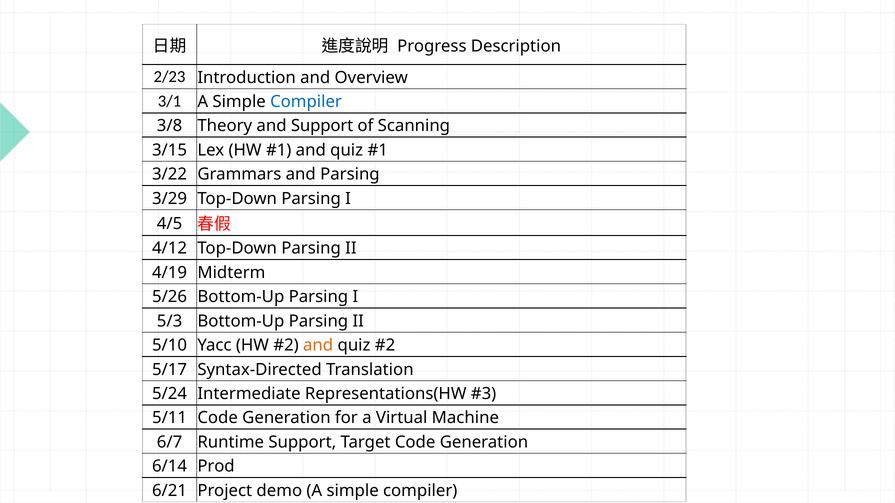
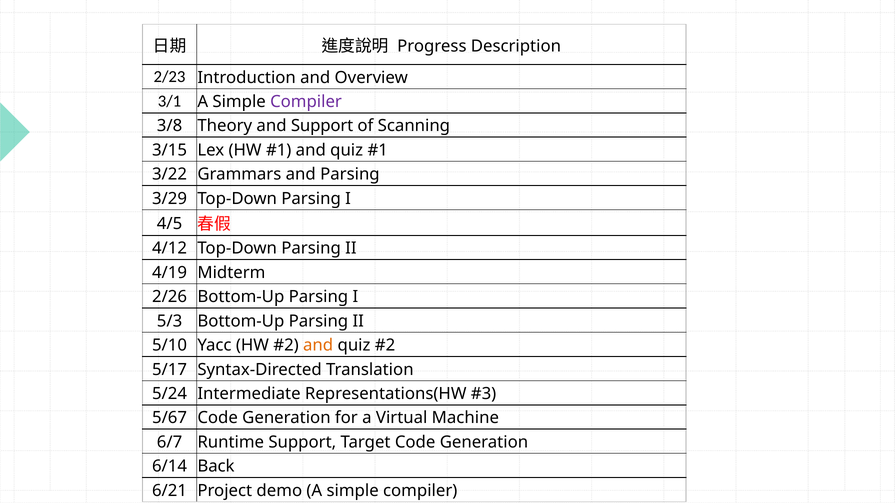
Compiler colour: blue -> purple (306, 102)
5/26: 5/26 -> 2/26 (170, 297)
5/11: 5/11 -> 5/67 (170, 418)
Prod: Prod -> Back (216, 467)
